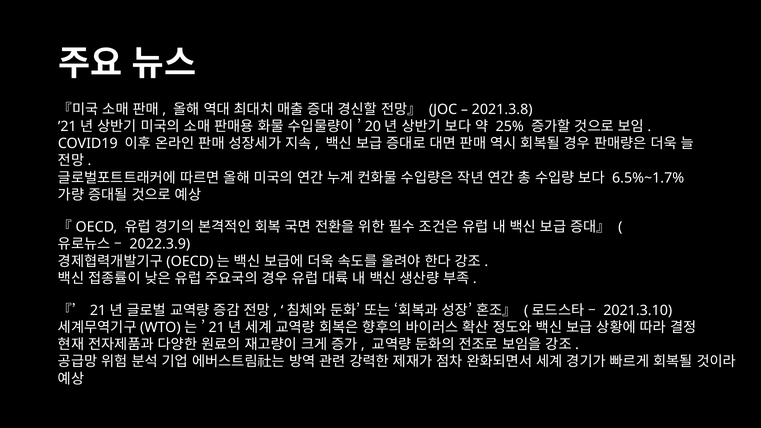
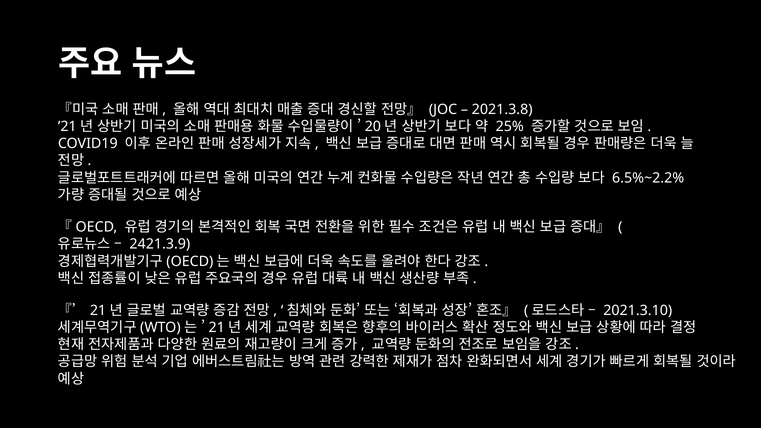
6.5%~1.7%: 6.5%~1.7% -> 6.5%~2.2% (648, 178)
2022.3.9: 2022.3.9 -> 2421.3.9 (160, 244)
